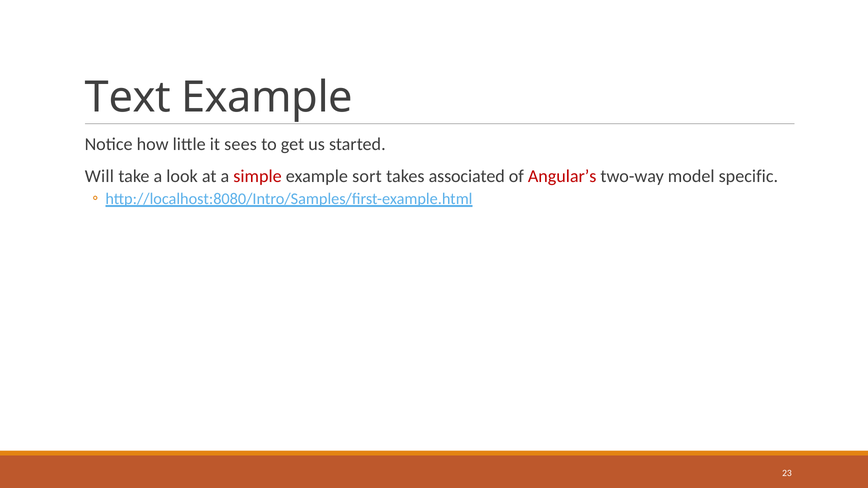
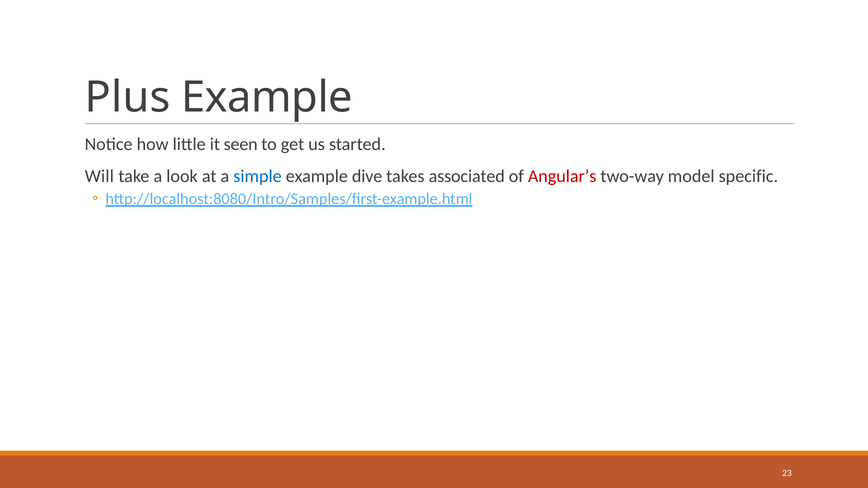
Text: Text -> Plus (128, 97)
sees: sees -> seen (241, 144)
simple colour: red -> blue (258, 177)
sort: sort -> dive (367, 177)
